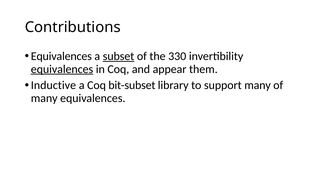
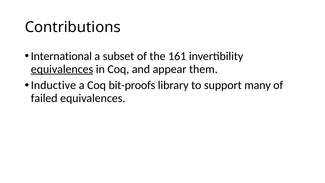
Equivalences: Equivalences -> International (61, 56)
subset underline: present -> none (119, 56)
330: 330 -> 161 (177, 56)
bit-subset: bit-subset -> bit-proofs (132, 85)
many: many -> failed (44, 98)
